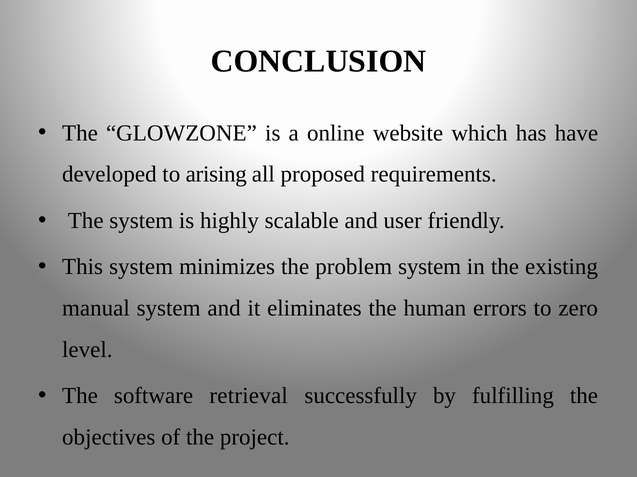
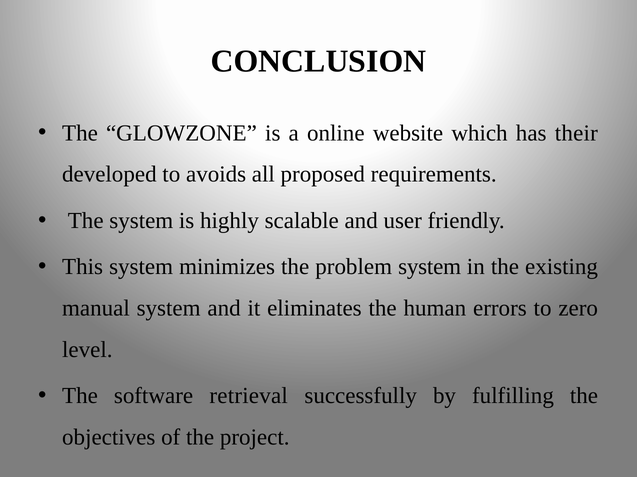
have: have -> their (576, 133)
arising: arising -> avoids (216, 175)
